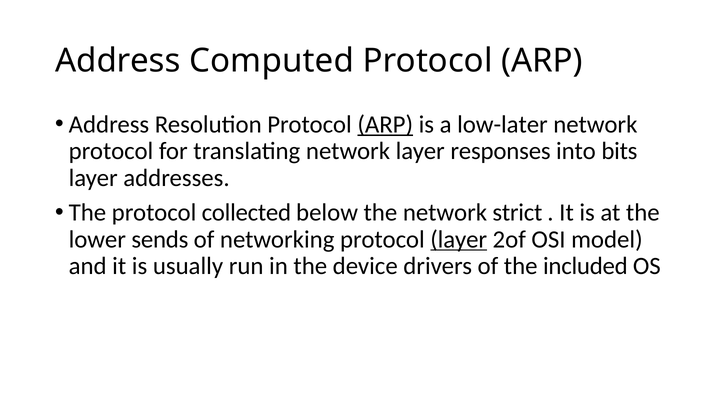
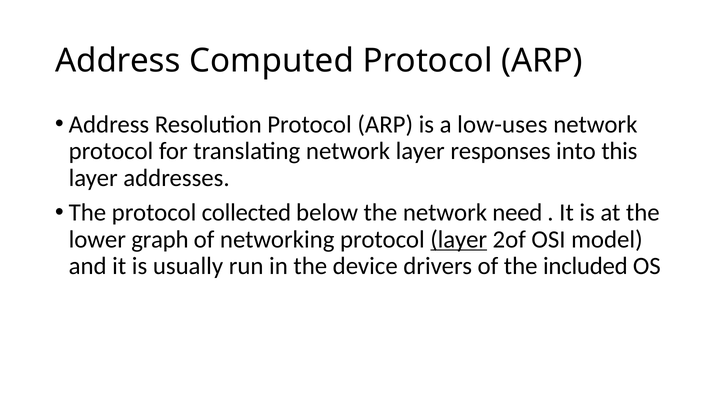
ARP underline: present -> none (385, 124)
low-later: low-later -> low-uses (502, 124)
bits: bits -> this (619, 151)
strict: strict -> need (517, 212)
sends: sends -> graph (160, 239)
